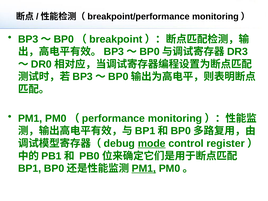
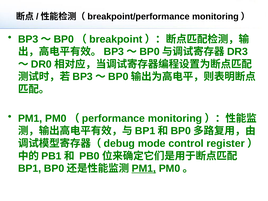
mode underline: present -> none (152, 143)
